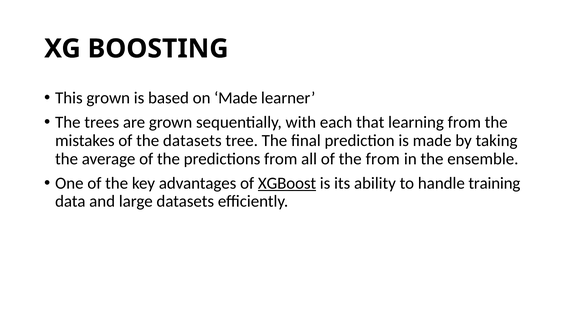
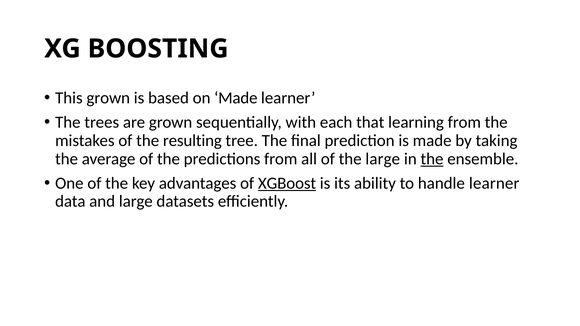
the datasets: datasets -> resulting (192, 141)
the from: from -> large (383, 159)
the underline: none -> present (432, 159)
handle training: training -> learner (494, 183)
